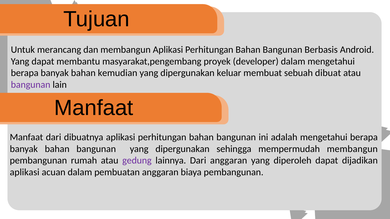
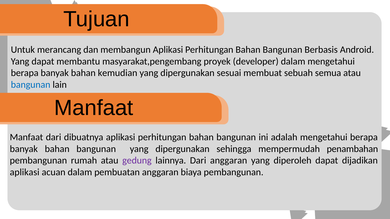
keluar: keluar -> sesuai (229, 73)
dibuat: dibuat -> semua (328, 73)
bangunan colour: purple -> blue (31, 85)
mempermudah membangun: membangun -> penambahan (352, 149)
